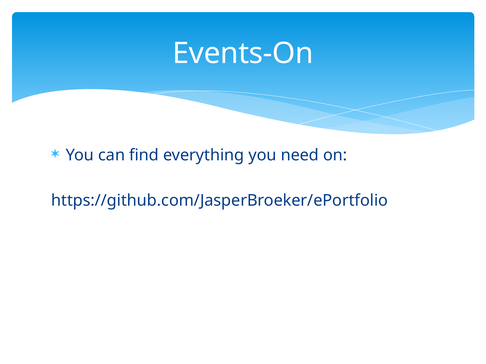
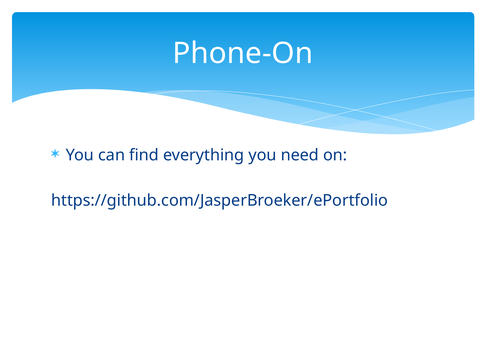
Events-On: Events-On -> Phone-On (243, 53)
